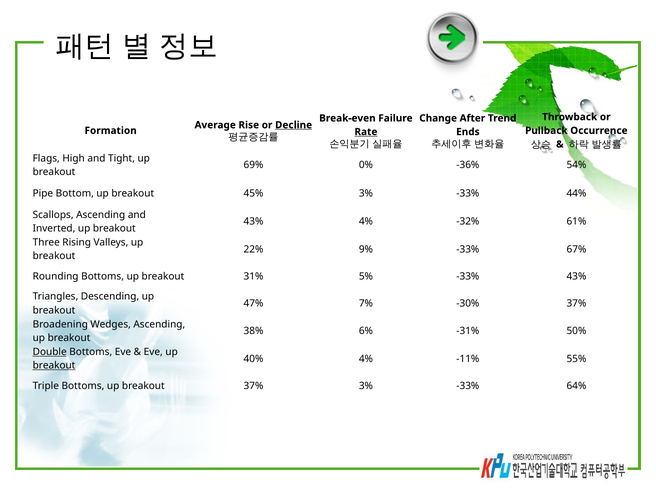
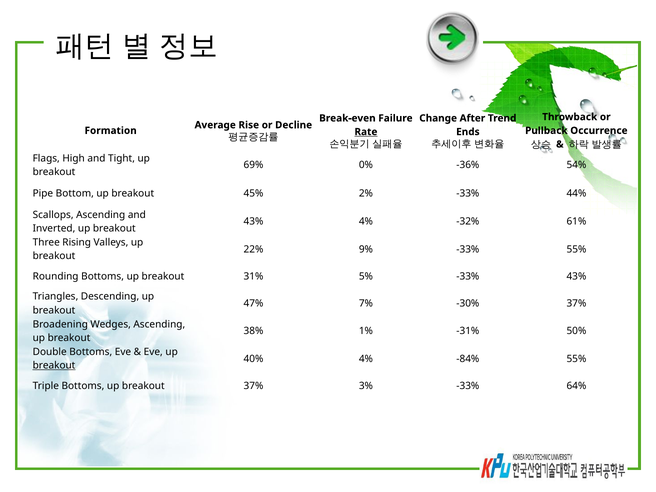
Decline underline: present -> none (294, 125)
45% 3%: 3% -> 2% (366, 193)
-33% 67%: 67% -> 55% (576, 249)
6%: 6% -> 1% (366, 331)
Double underline: present -> none (50, 352)
-11%: -11% -> -84% (468, 359)
